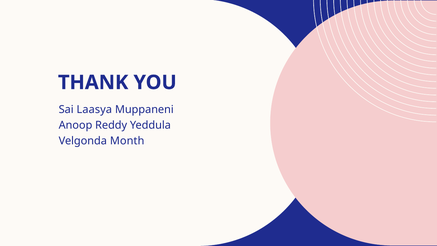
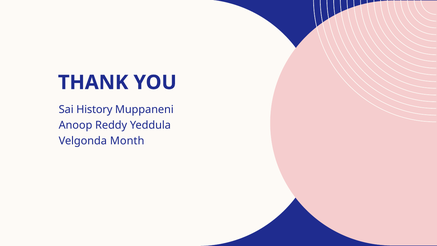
Laasya: Laasya -> History (94, 109)
